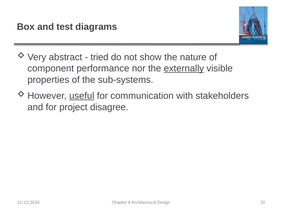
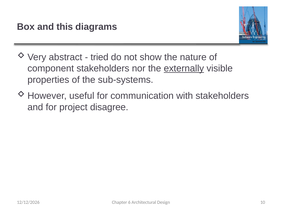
test: test -> this (65, 27)
component performance: performance -> stakeholders (103, 68)
useful underline: present -> none (82, 96)
